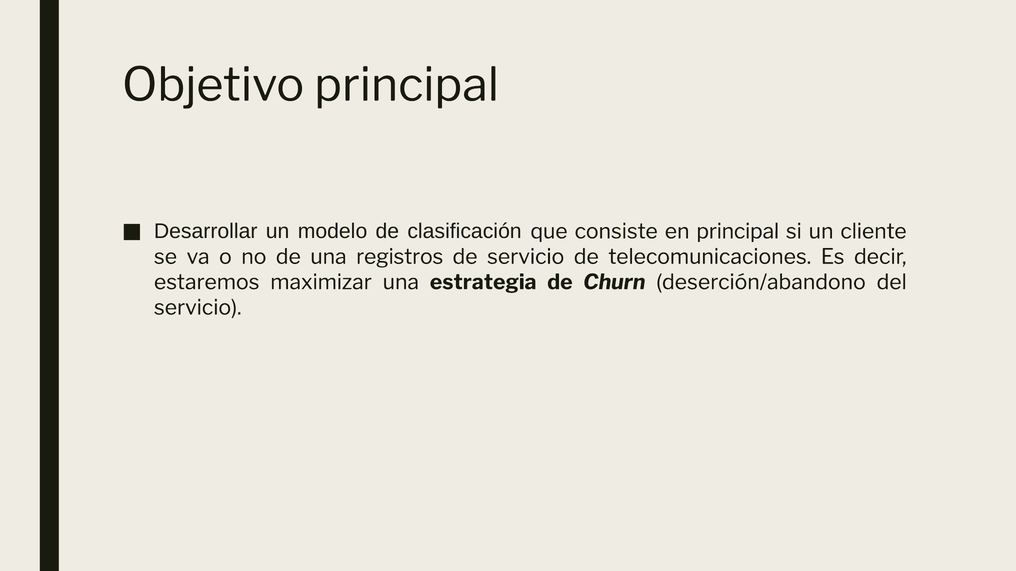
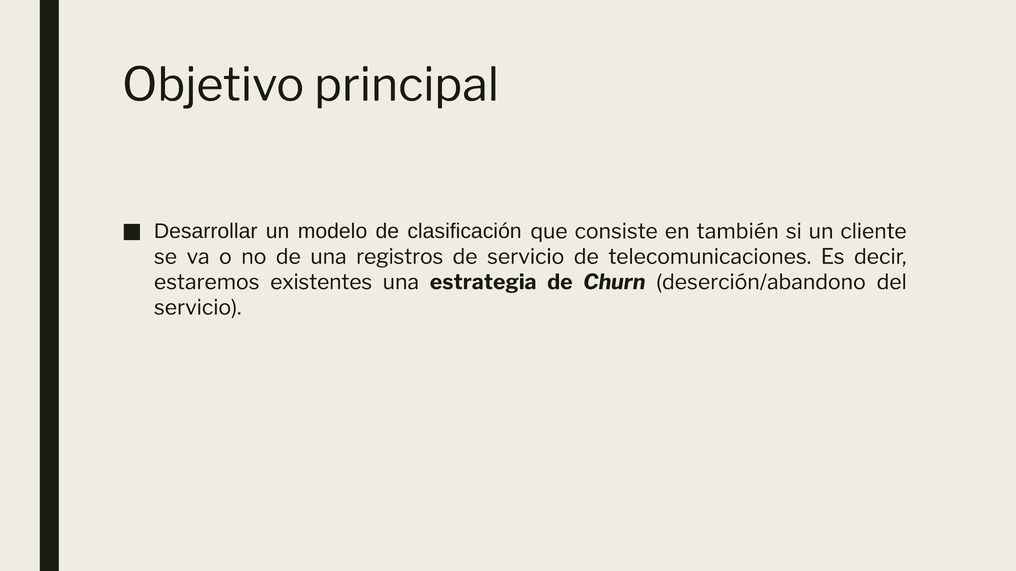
en principal: principal -> también (738, 232)
maximizar: maximizar -> existentes (321, 282)
